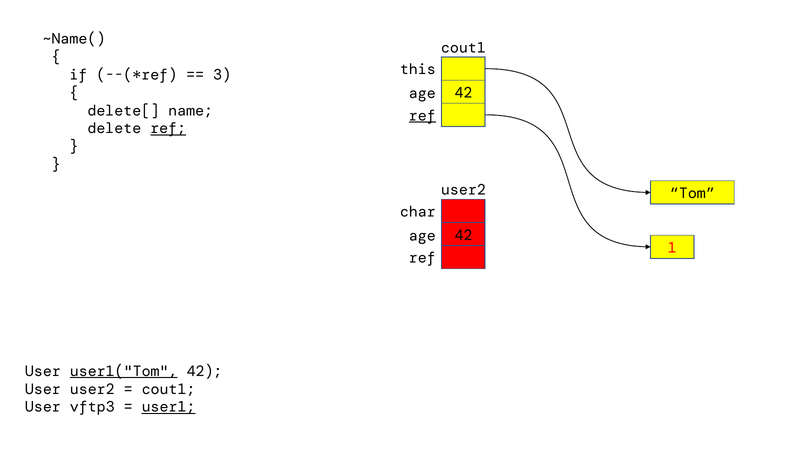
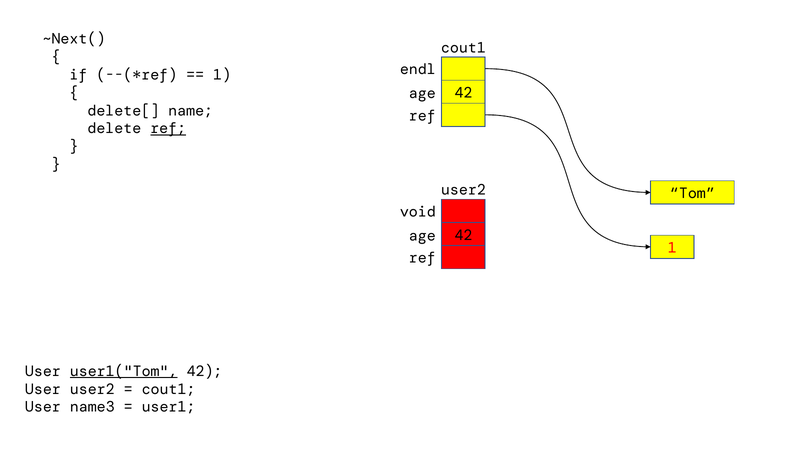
~Name(: ~Name( -> ~Next( (74, 39)
this: this -> endl (418, 69)
3: 3 -> 1 (222, 75)
ref underline: present -> none (422, 116)
char: char -> void (418, 212)
vftp3: vftp3 -> name3 (92, 407)
user1 underline: present -> none (169, 407)
